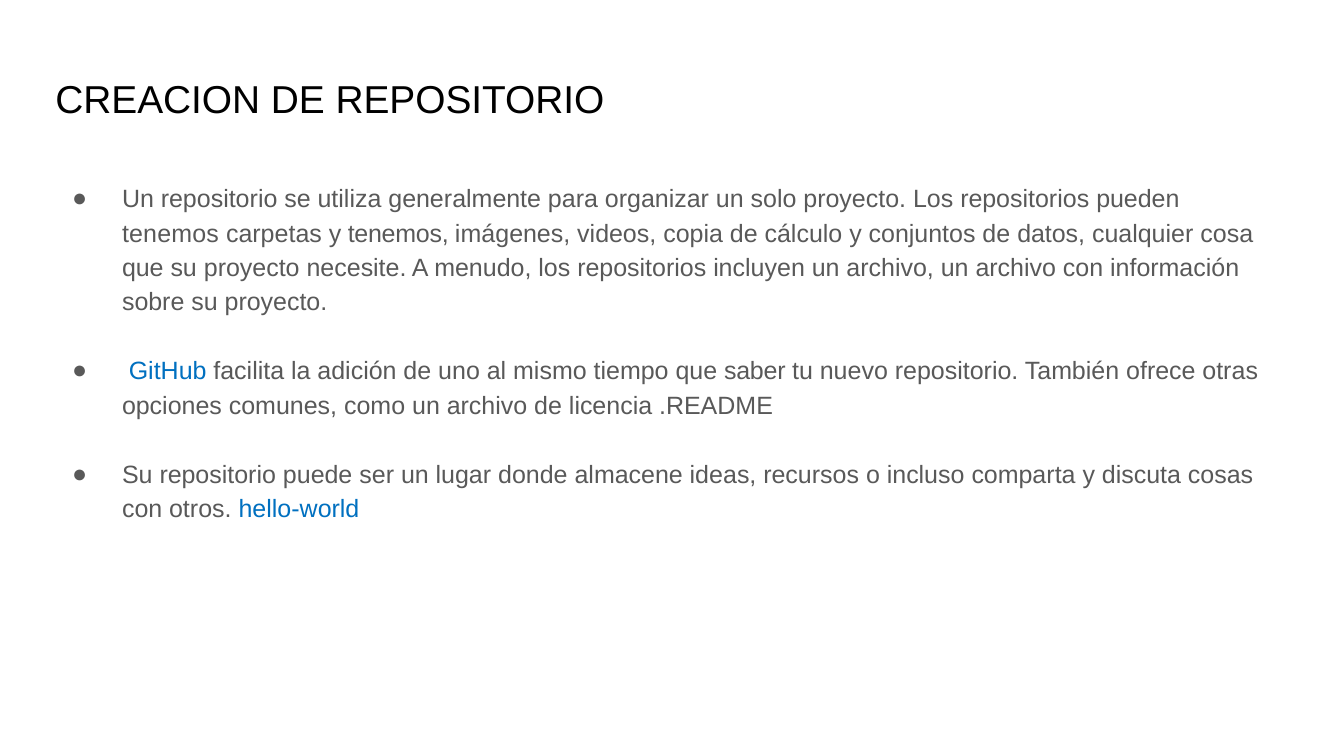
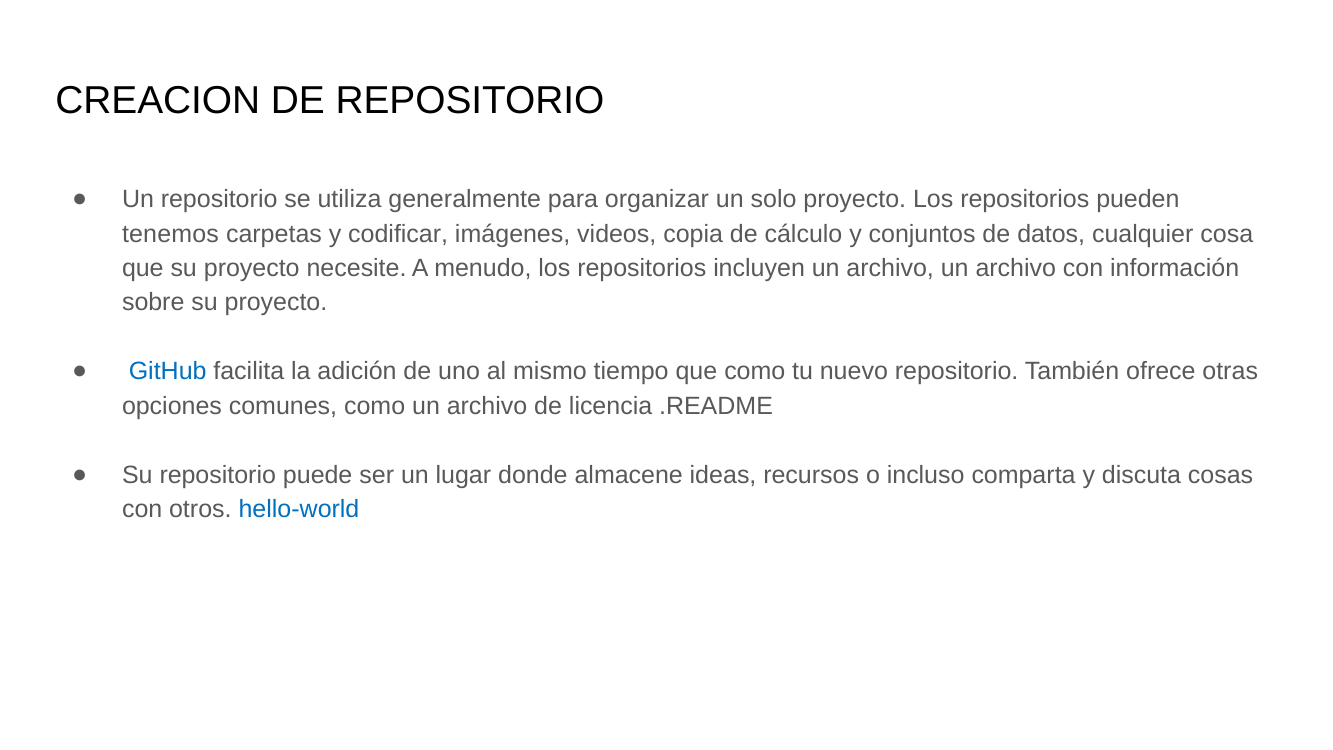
y tenemos: tenemos -> codificar (398, 234)
que saber: saber -> como (755, 372)
